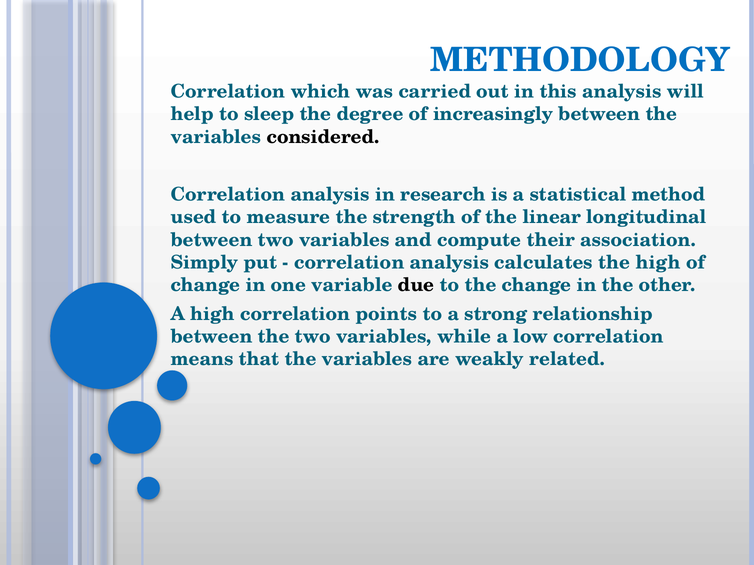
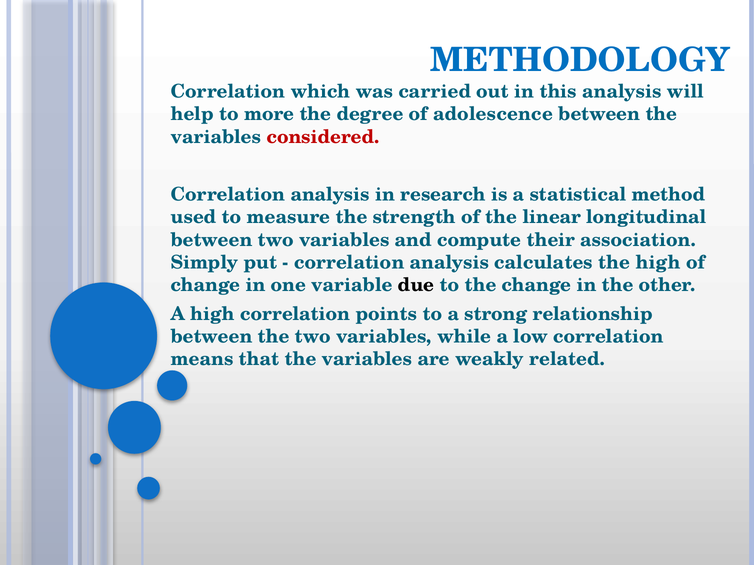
sleep: sleep -> more (269, 114)
increasingly: increasingly -> adolescence (493, 114)
considered colour: black -> red (323, 137)
